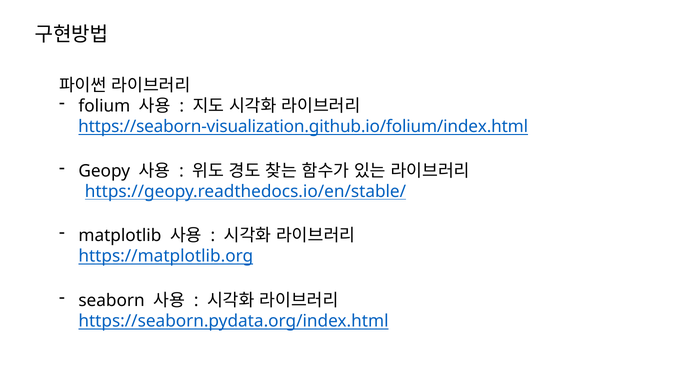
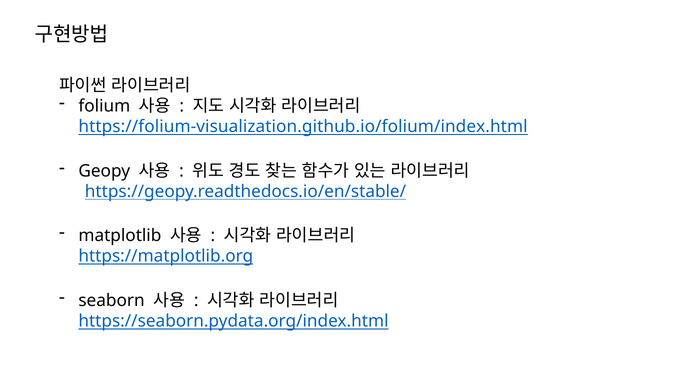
https://seaborn-visualization.github.io/folium/index.html: https://seaborn-visualization.github.io/folium/index.html -> https://folium-visualization.github.io/folium/index.html (303, 127)
